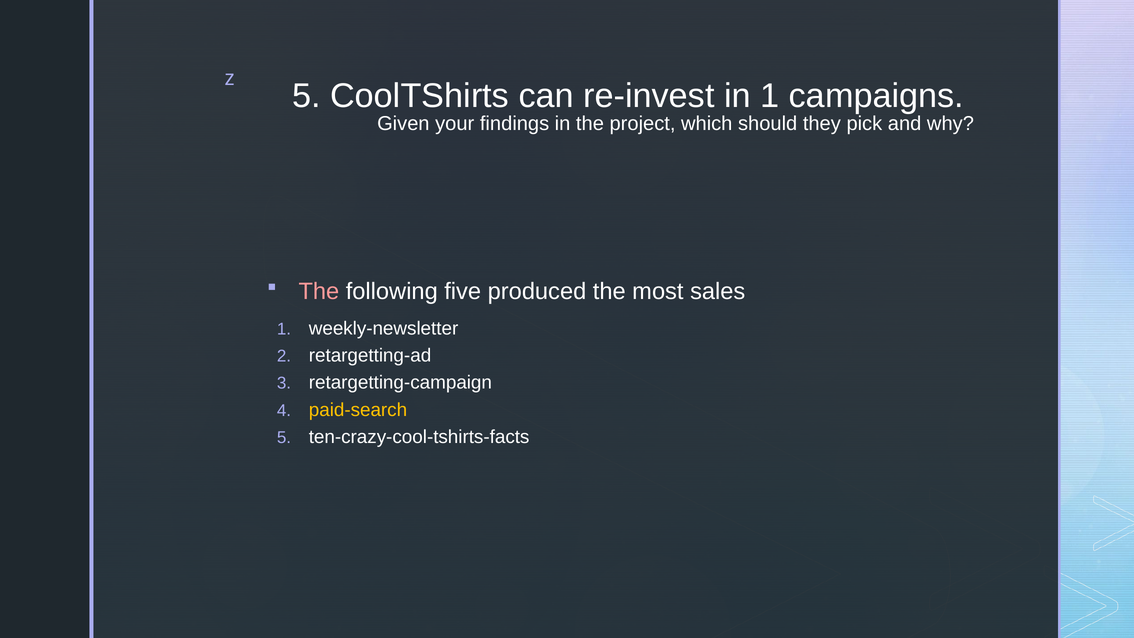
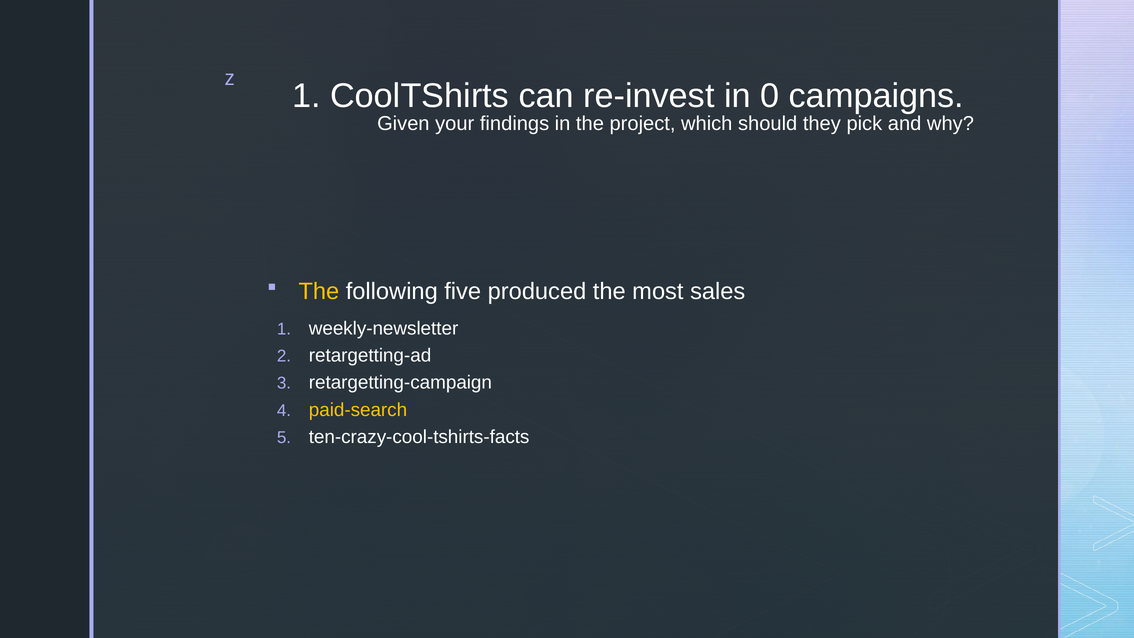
5: 5 -> 1 (306, 96)
in 1: 1 -> 0 (770, 96)
The colour: pink -> yellow (319, 291)
